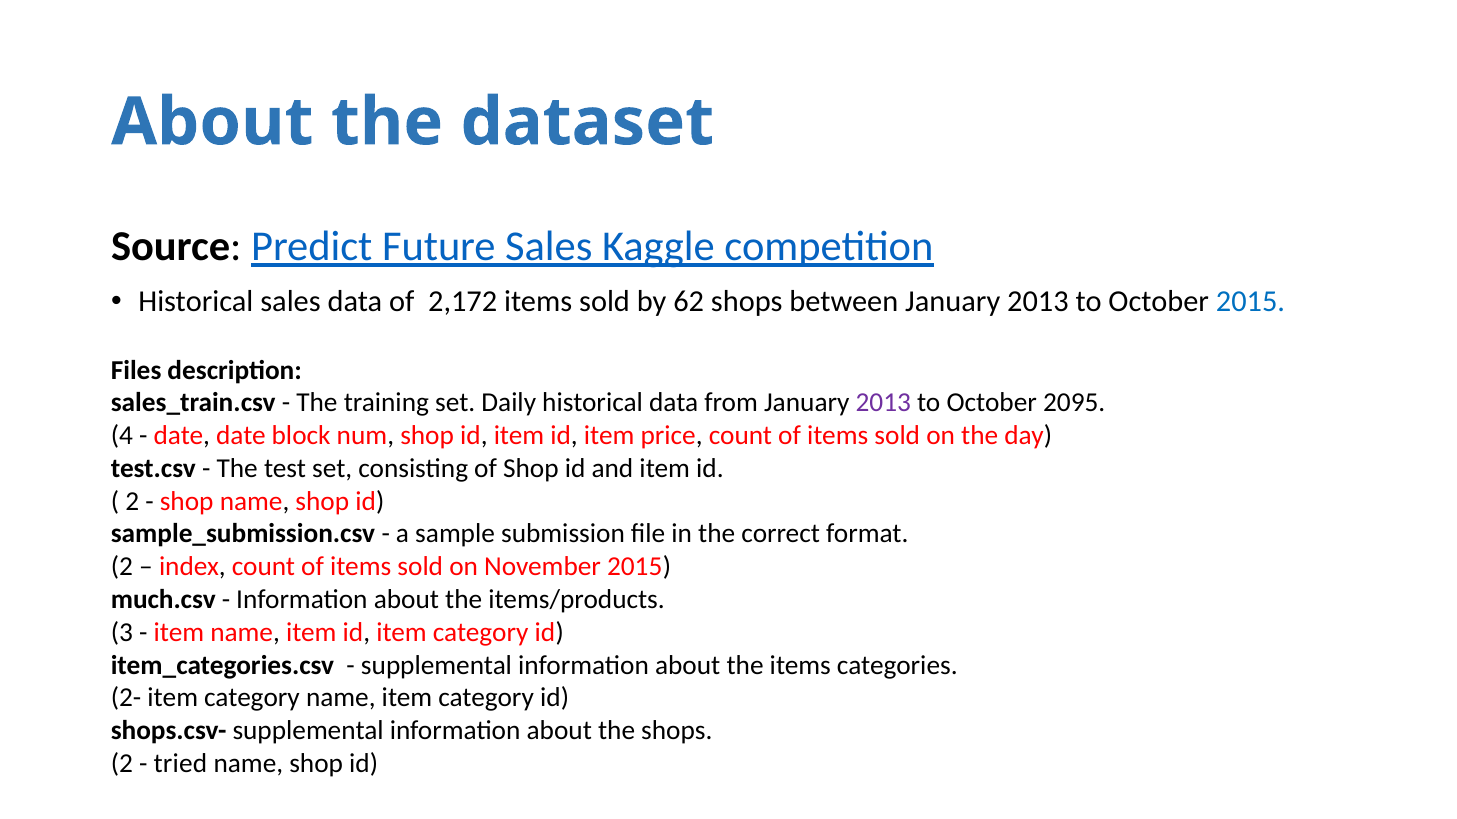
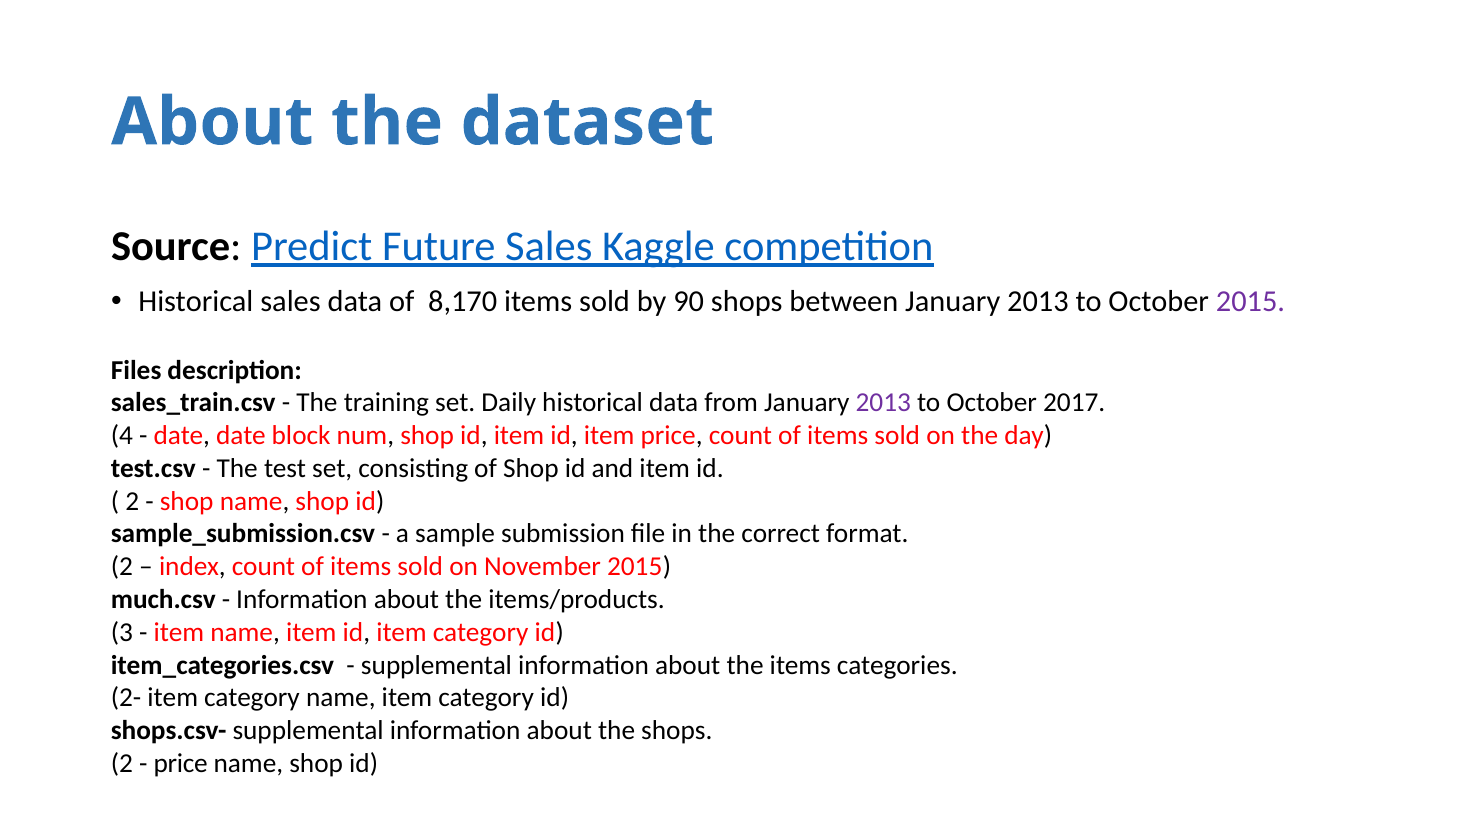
2,172: 2,172 -> 8,170 (463, 302)
62: 62 -> 90 (689, 302)
2015 colour: blue -> purple (1250, 302)
2095: 2095 -> 2017 (1074, 403)
tried: tried -> price (181, 764)
